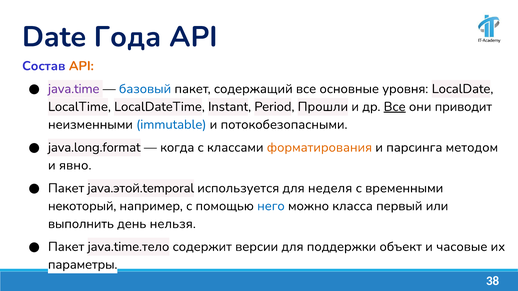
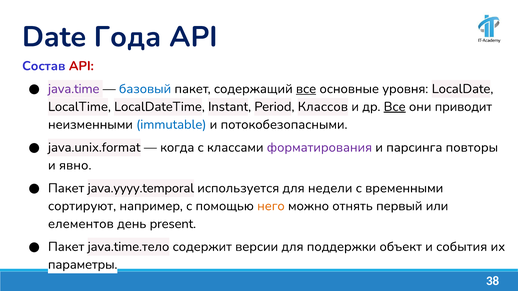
API colour: orange -> red (81, 66)
все underline: none -> present (306, 89)
Прошли: Прошли -> Классов (323, 107)
java.long.format: java.long.format -> java.unix.format (94, 148)
форматирования colour: orange -> purple (319, 148)
методом: методом -> повторы (472, 148)
java.этой.temporal: java.этой.temporal -> java.yyyy.temporal (141, 188)
неделя: неделя -> недели (330, 188)
некоторый: некоторый -> сортируют (82, 206)
него colour: blue -> orange (271, 206)
класса: класса -> отнять (353, 206)
выполнить: выполнить -> елементов (81, 224)
нельзя: нельзя -> present (173, 224)
часовые: часовые -> события (462, 247)
